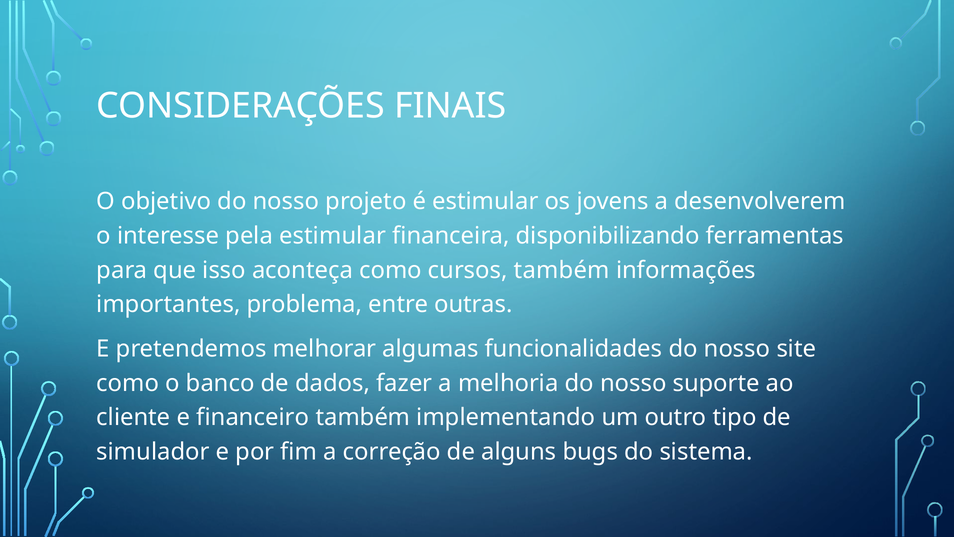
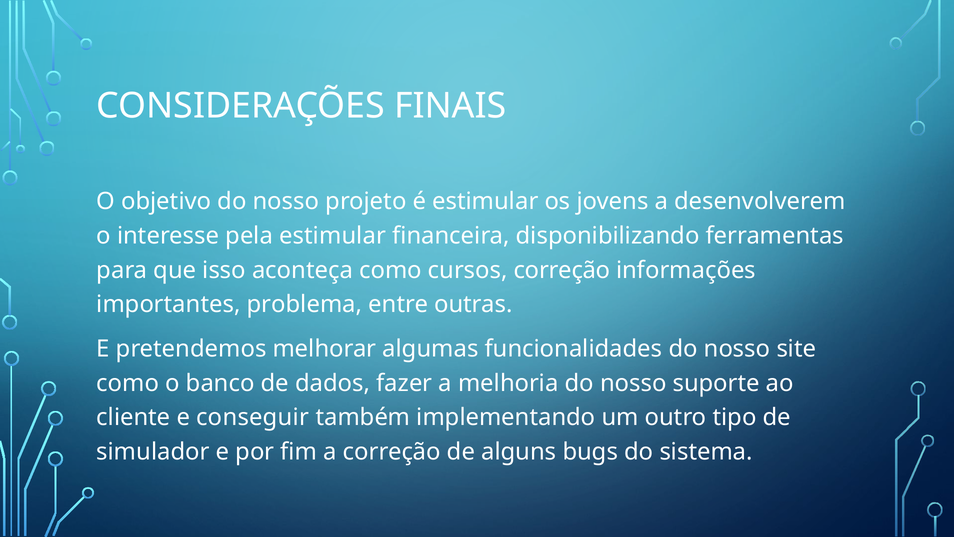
cursos também: também -> correção (562, 270)
financeiro: financeiro -> conseguir (253, 417)
